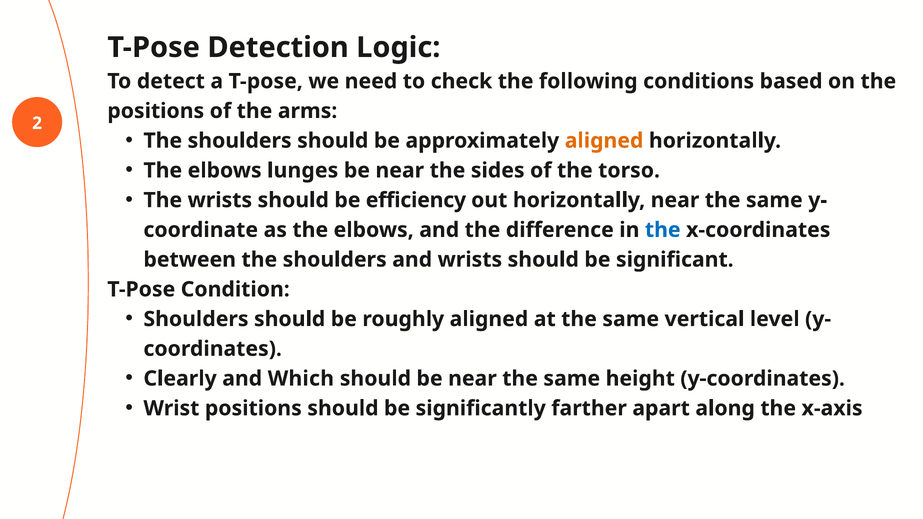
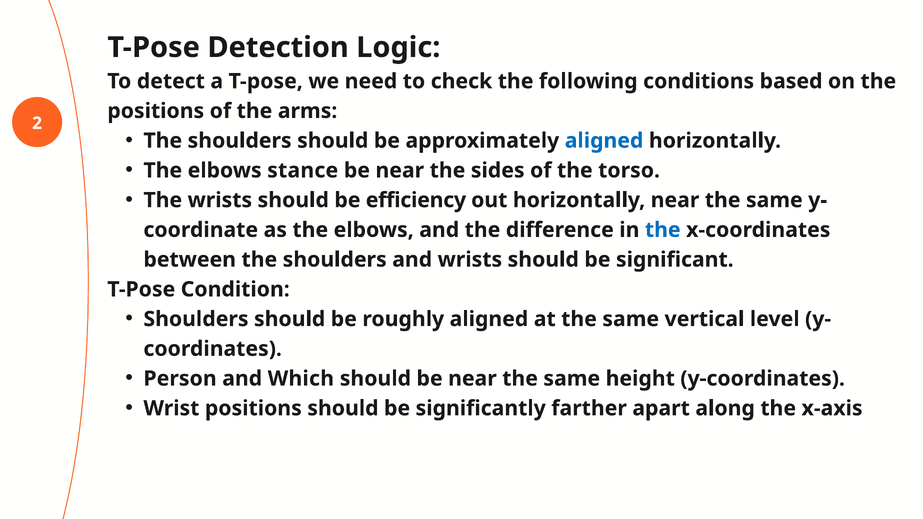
aligned colour: orange -> blue (604, 141)
lunges: lunges -> stance (303, 171)
Clearly: Clearly -> Person (180, 379)
